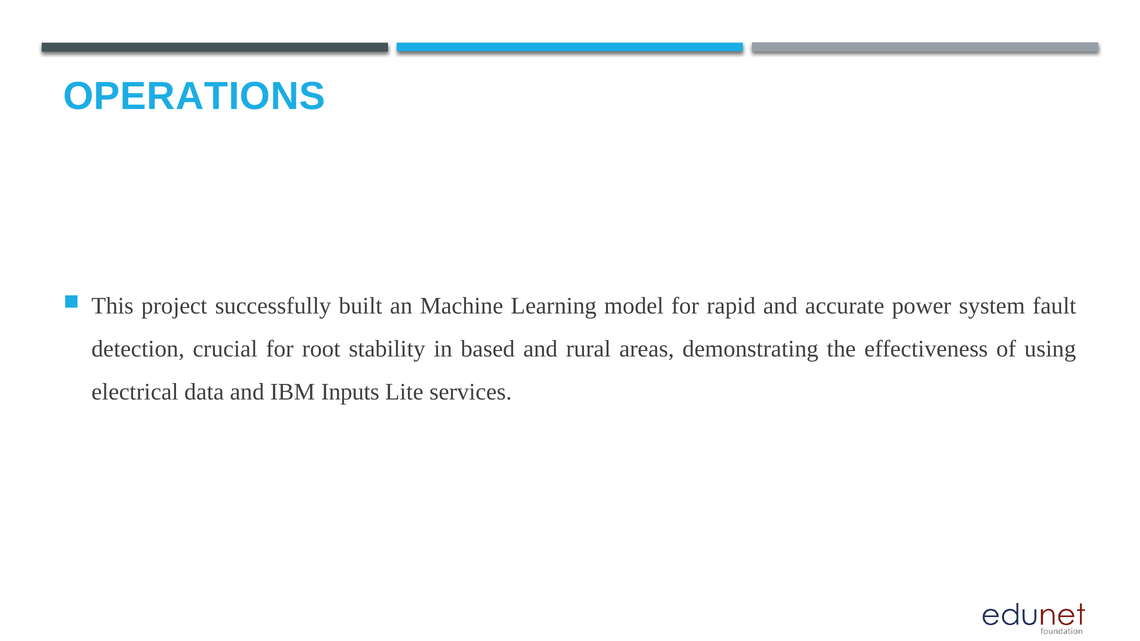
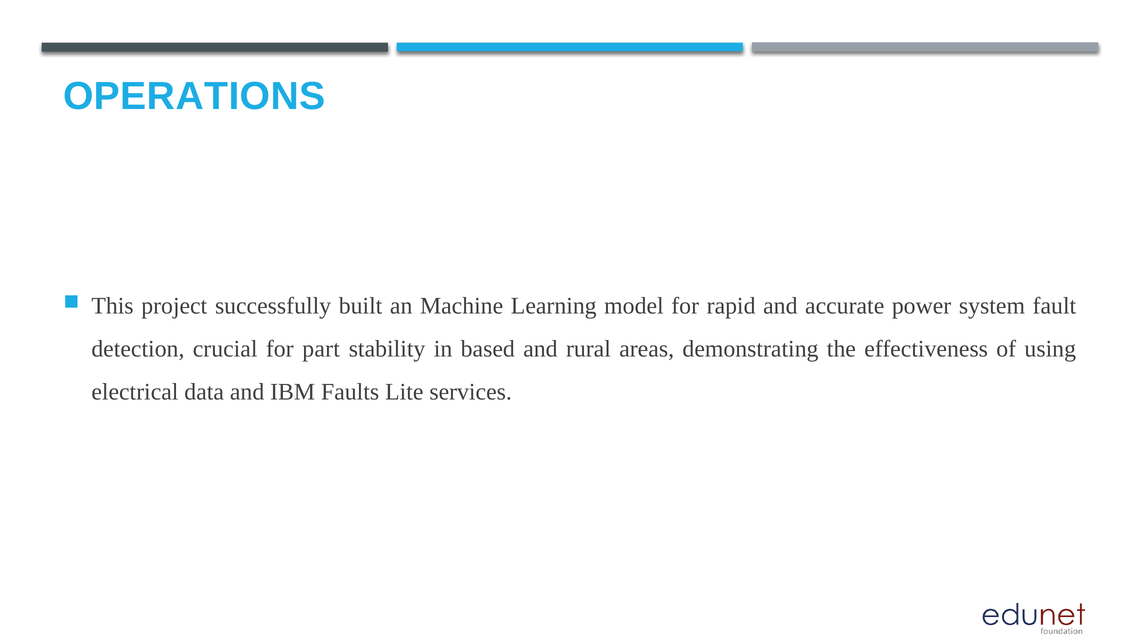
root: root -> part (321, 349)
Inputs: Inputs -> Faults (350, 392)
